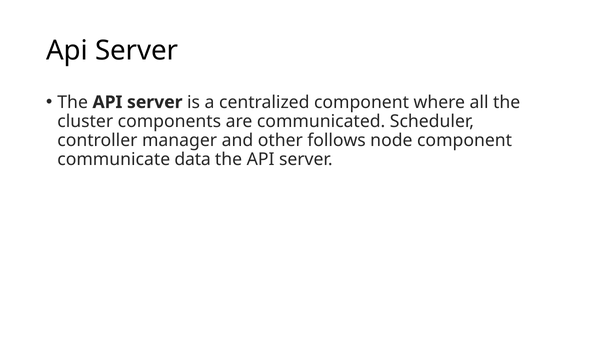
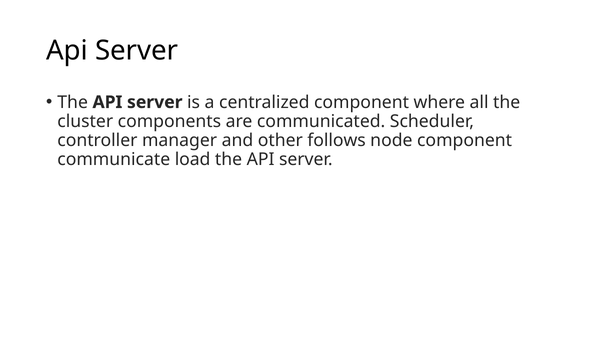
data: data -> load (193, 159)
